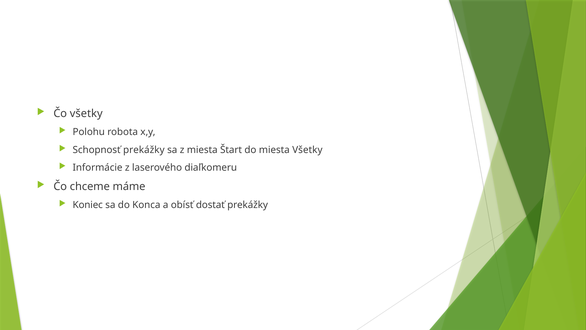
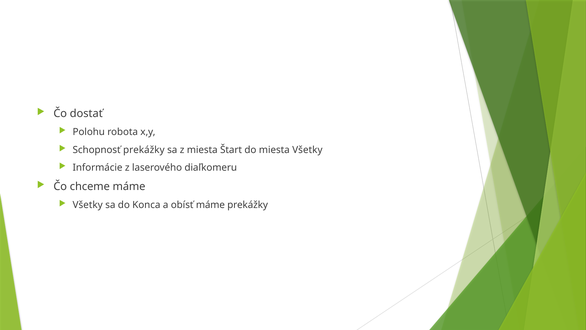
Čo všetky: všetky -> dostať (86, 113)
Koniec: Koniec -> Všetky (88, 205)
obísť dostať: dostať -> máme (210, 205)
